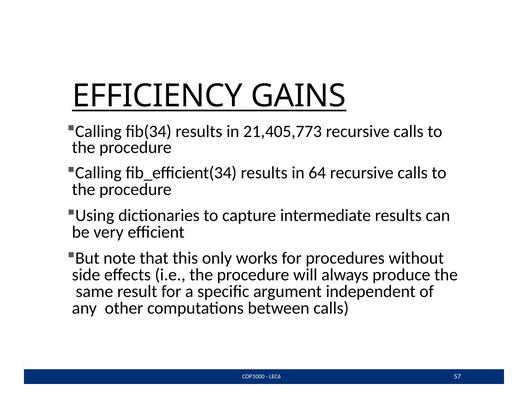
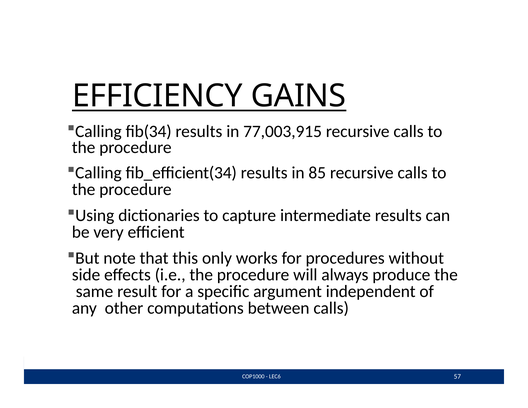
21,405,773: 21,405,773 -> 77,003,915 (283, 132)
64: 64 -> 85 (317, 173)
